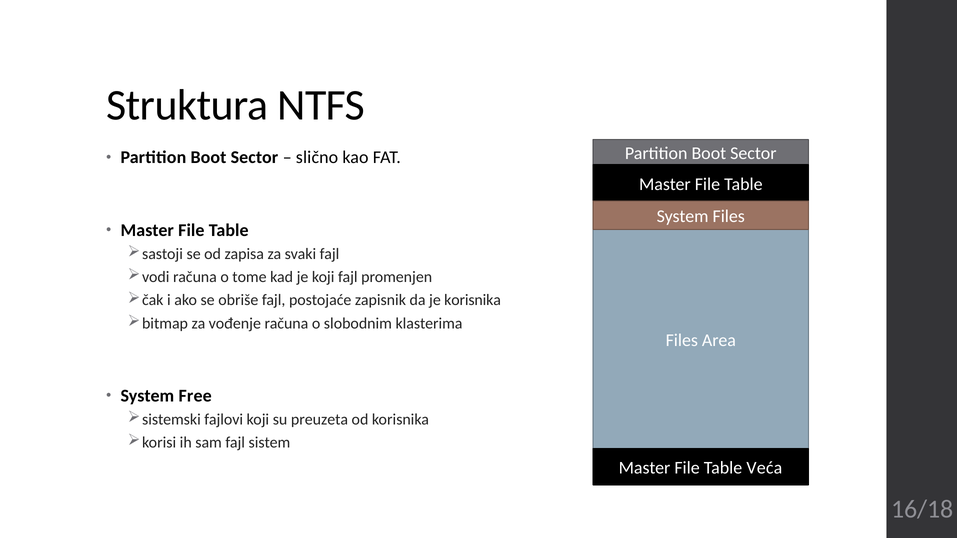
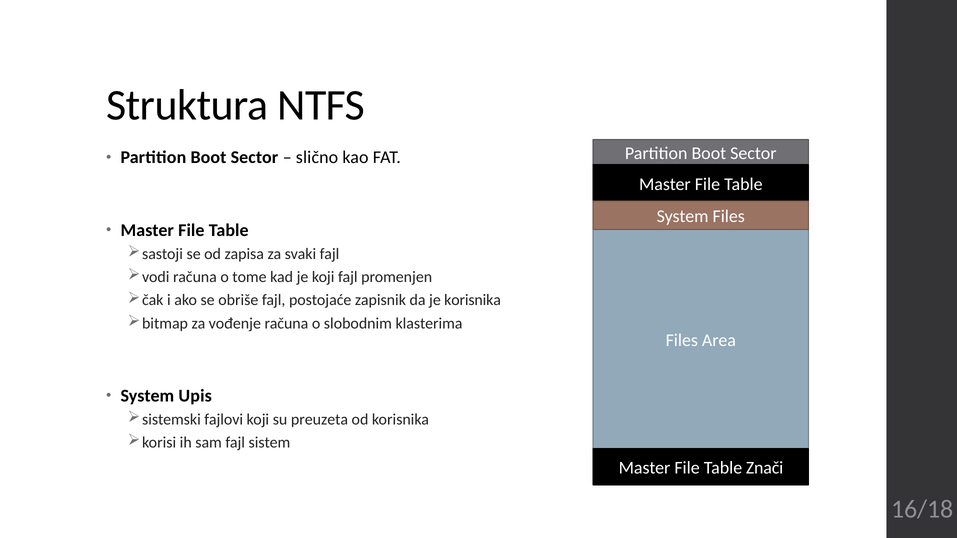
Free: Free -> Upis (195, 396)
Veća: Veća -> Znači (765, 468)
